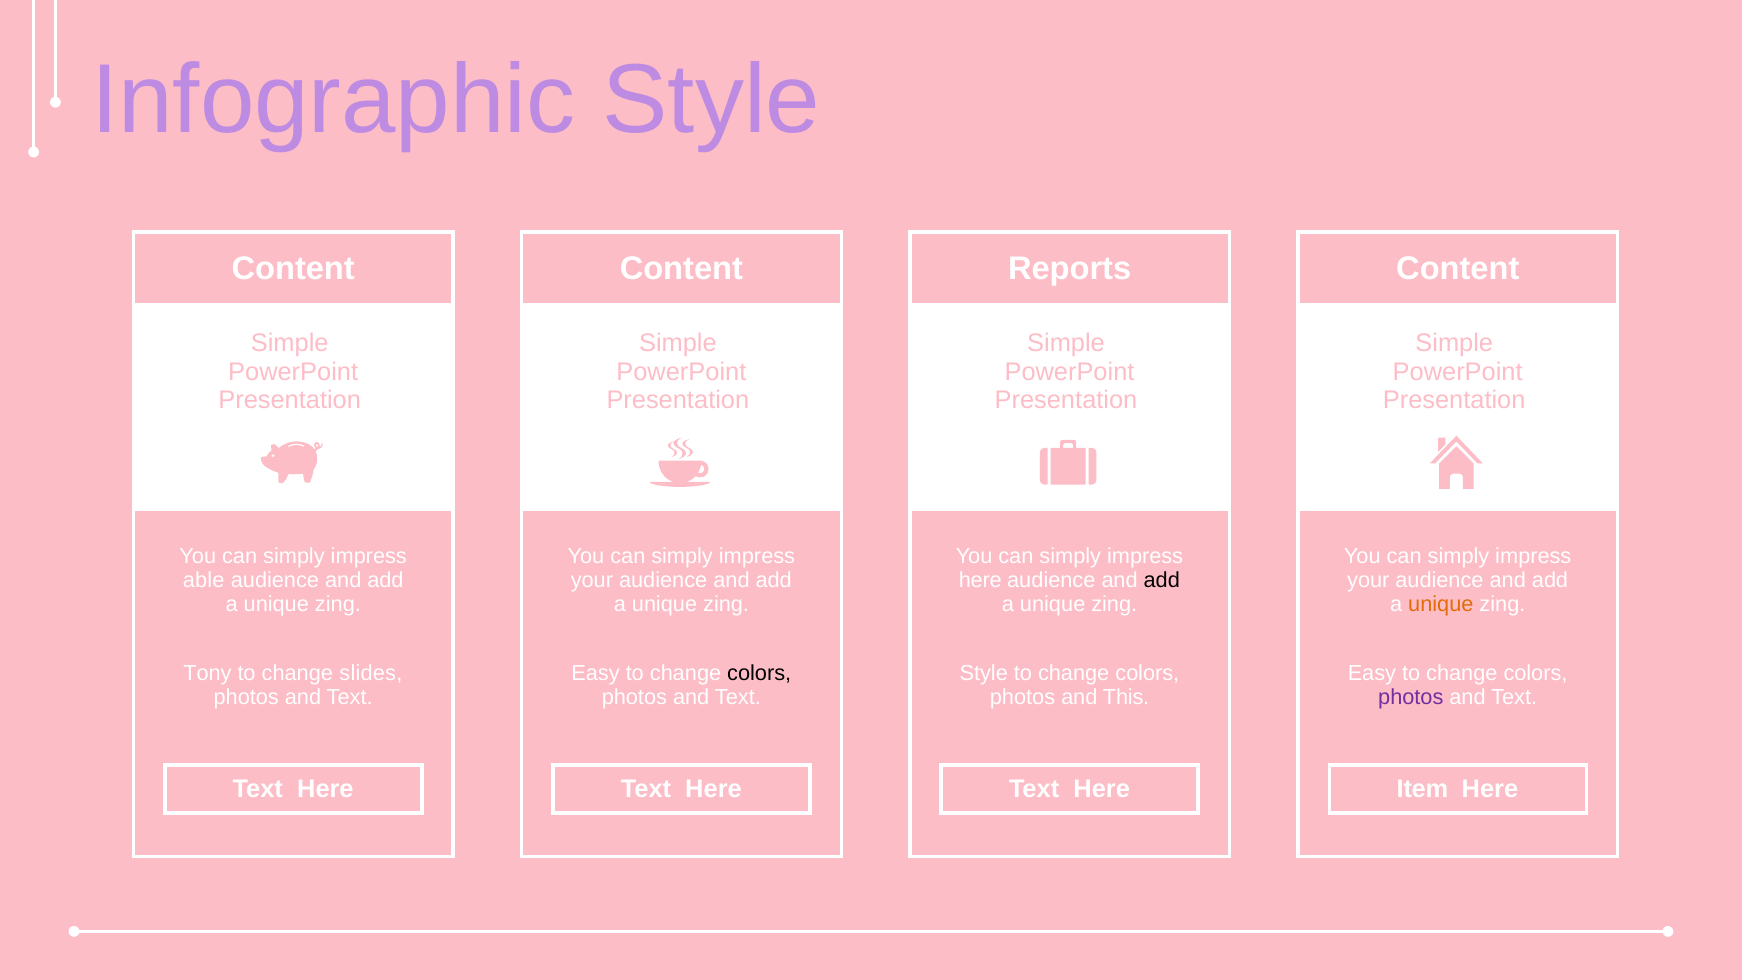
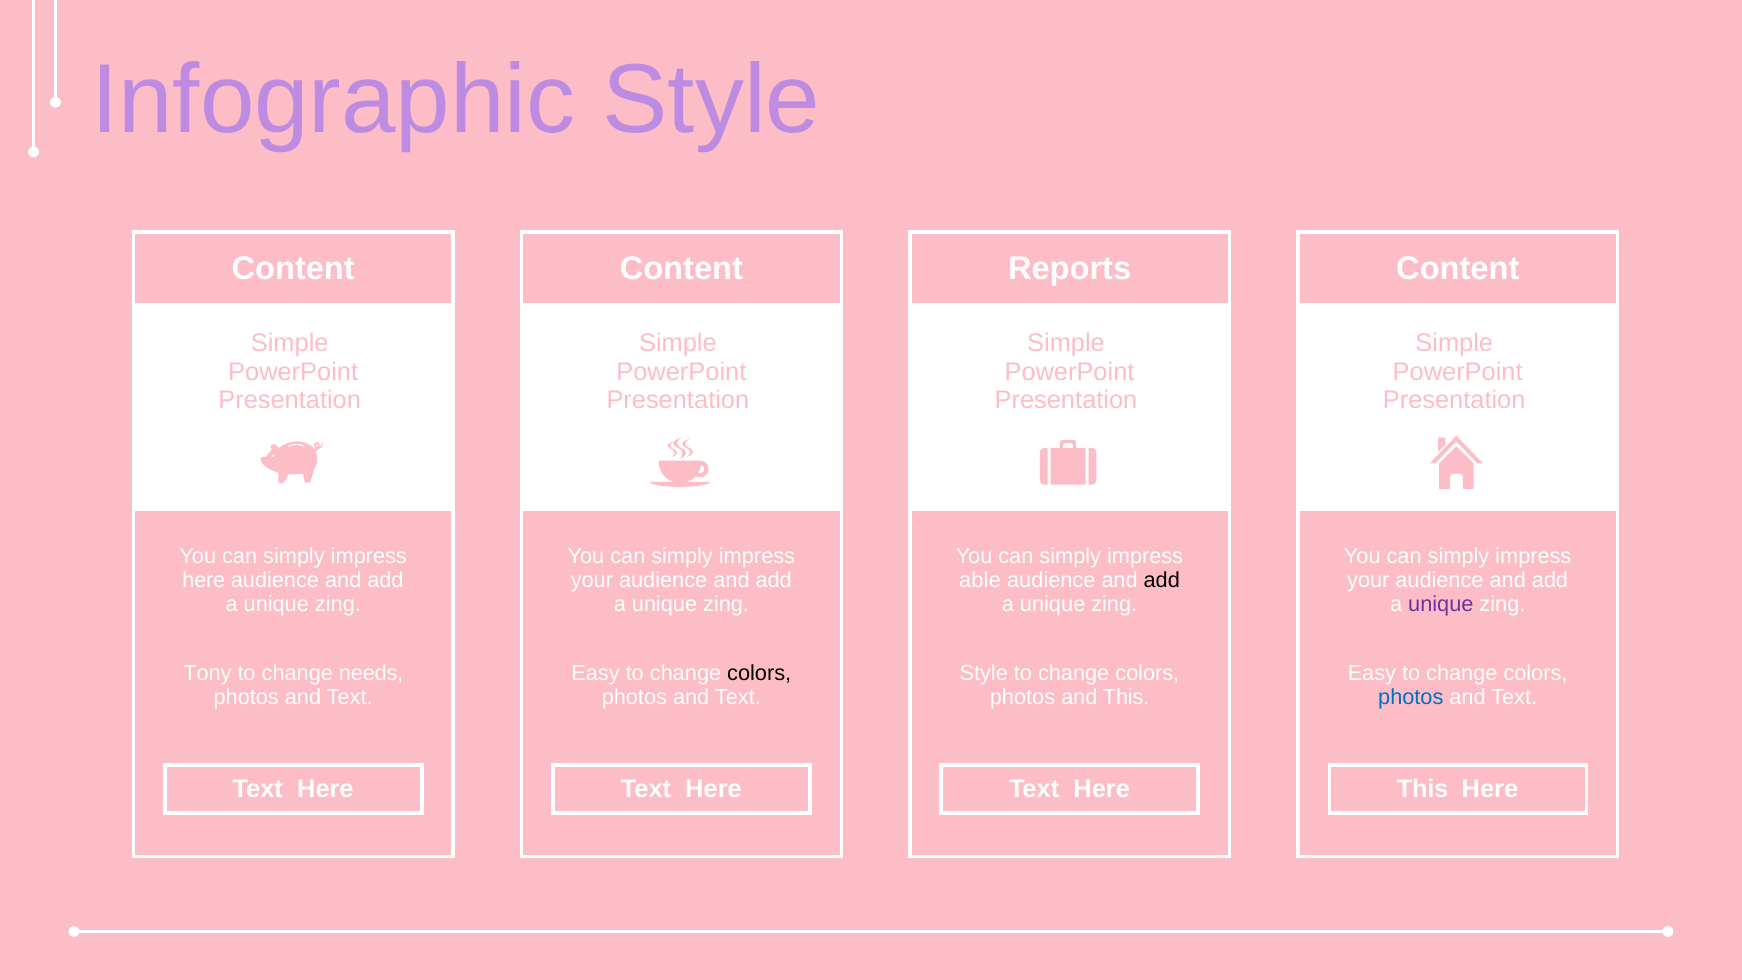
able: able -> here (204, 580)
here: here -> able (980, 580)
unique colour: orange -> purple (1441, 605)
slides: slides -> needs (371, 673)
photos colour: purple -> blue (1411, 698)
Item: Item -> This (1422, 789)
